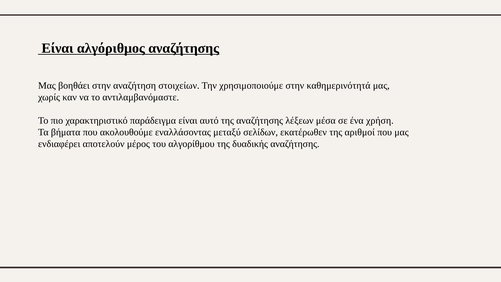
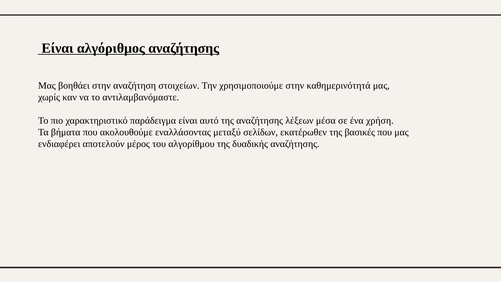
αριθμοί: αριθμοί -> βασικές (360, 132)
